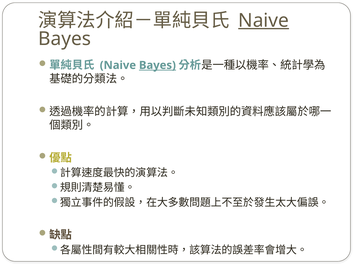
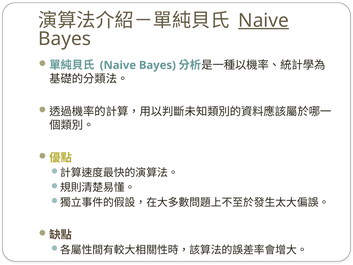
Bayes underline: present -> none (157, 65)
